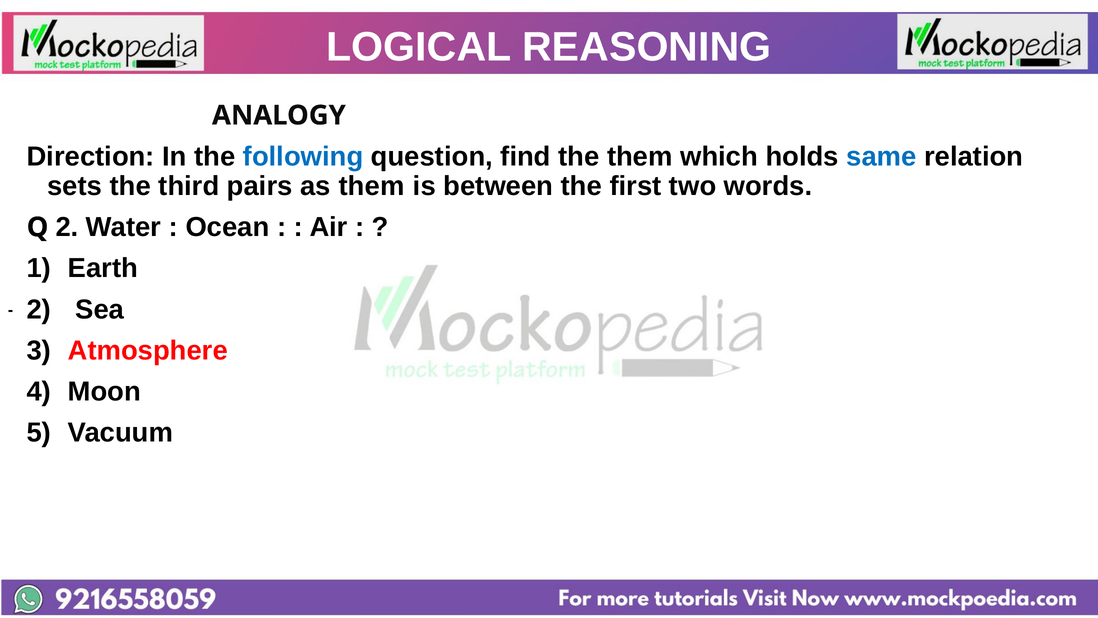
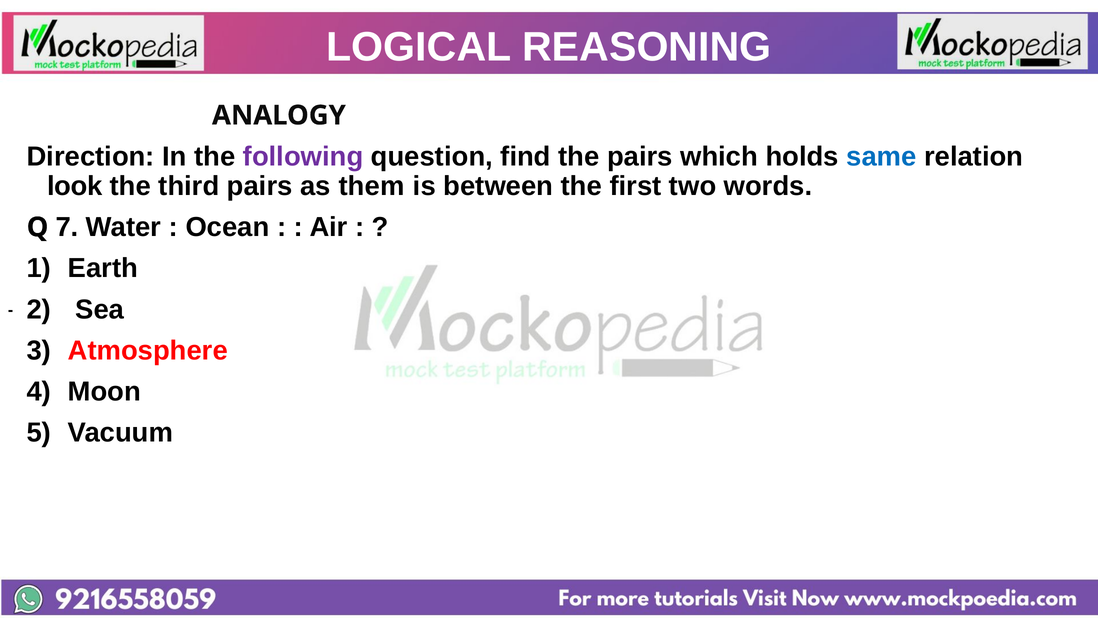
following colour: blue -> purple (303, 156)
the them: them -> pairs (640, 156)
sets: sets -> look (75, 186)
Q 2: 2 -> 7 (67, 227)
